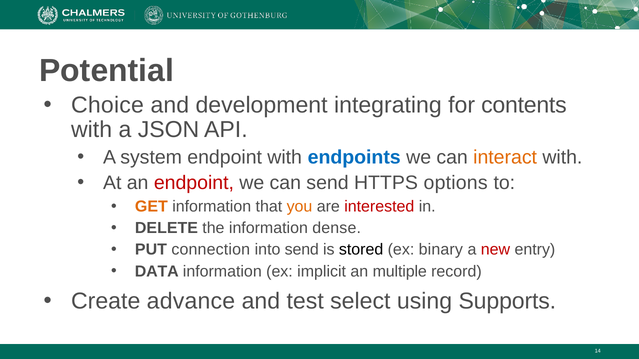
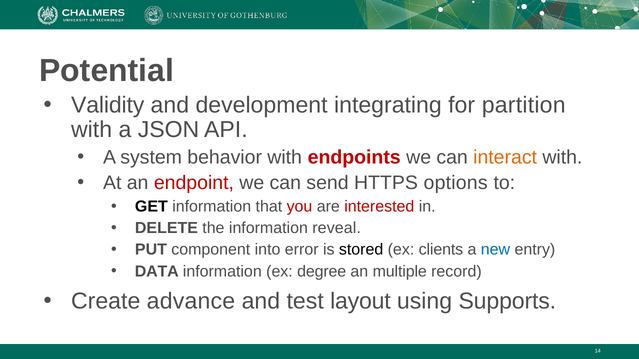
Choice: Choice -> Validity (108, 105)
contents: contents -> partition (524, 105)
system endpoint: endpoint -> behavior (225, 157)
endpoints colour: blue -> red (354, 157)
GET colour: orange -> black (151, 207)
you colour: orange -> red (299, 207)
dense: dense -> reveal (337, 228)
connection: connection -> component (211, 250)
into send: send -> error (302, 250)
binary: binary -> clients (441, 250)
new colour: red -> blue (495, 250)
implicit: implicit -> degree (322, 272)
select: select -> layout (360, 302)
